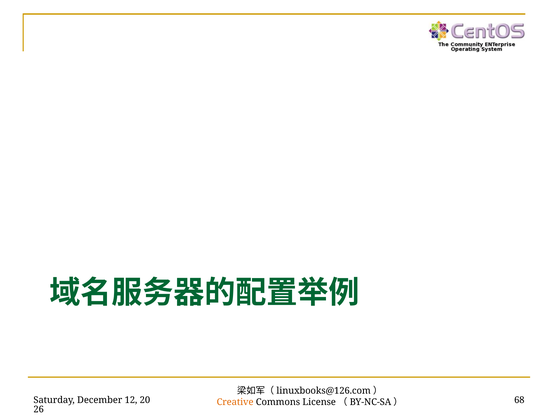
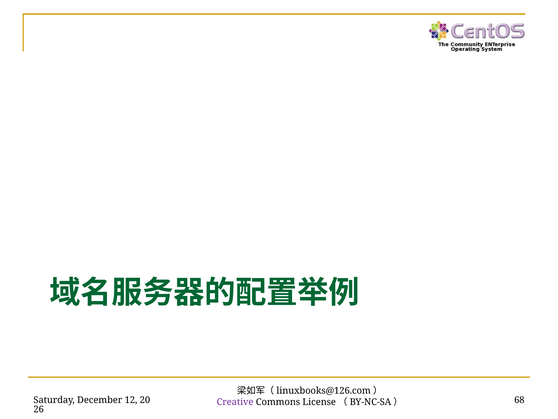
Creative colour: orange -> purple (235, 401)
